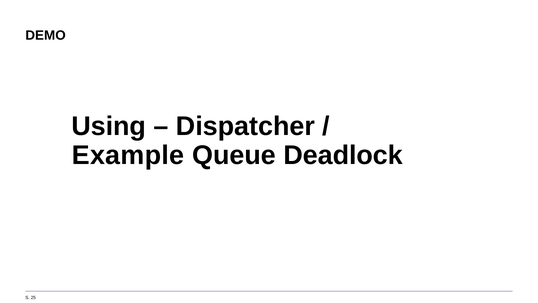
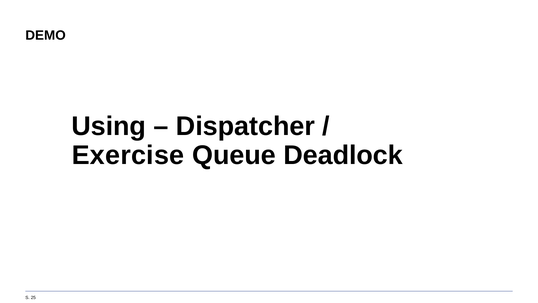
Example: Example -> Exercise (128, 155)
